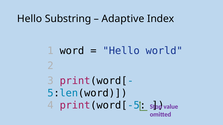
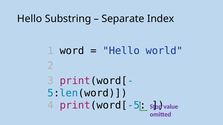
Adaptive: Adaptive -> Separate (123, 19)
